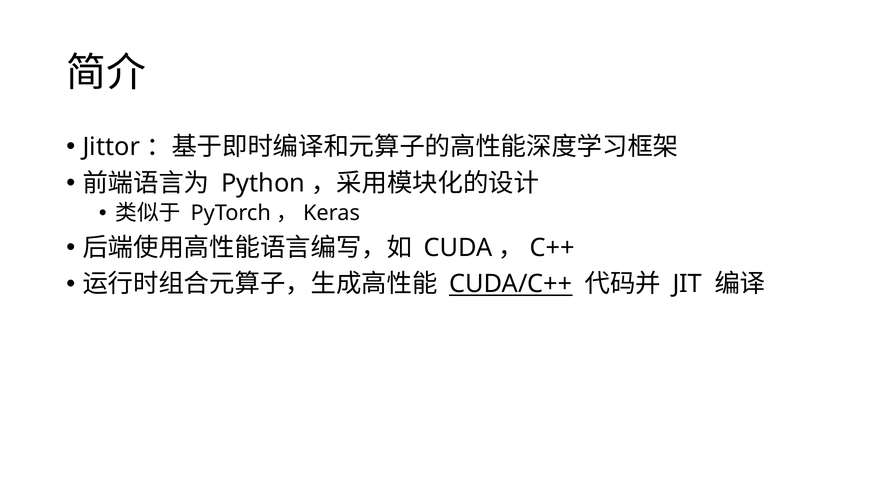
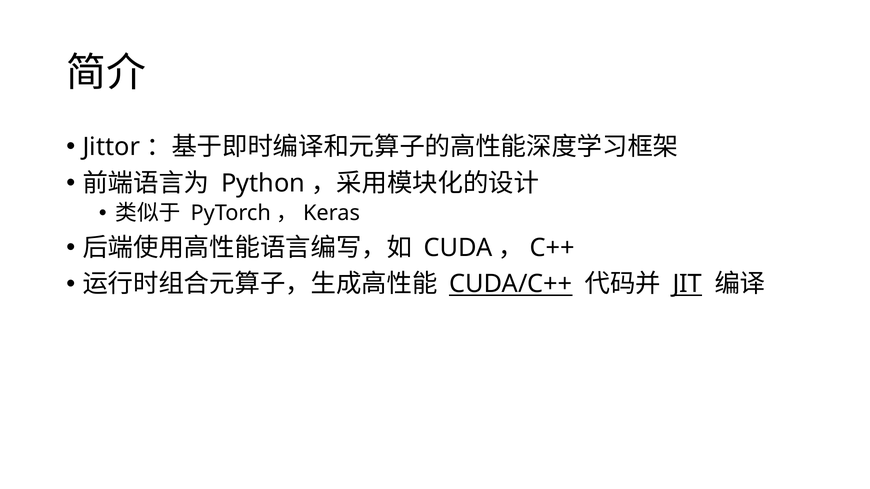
JIT underline: none -> present (687, 284)
